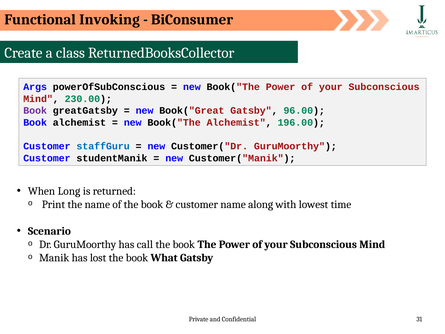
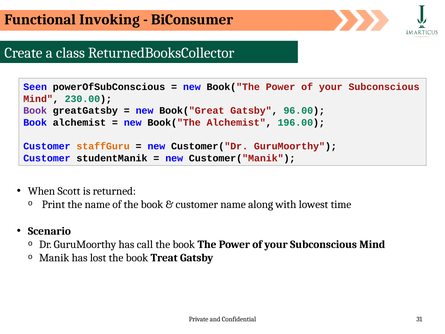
Args: Args -> Seen (35, 87)
staffGuru colour: blue -> orange (103, 146)
Long: Long -> Scott (69, 191)
What: What -> Treat (164, 258)
